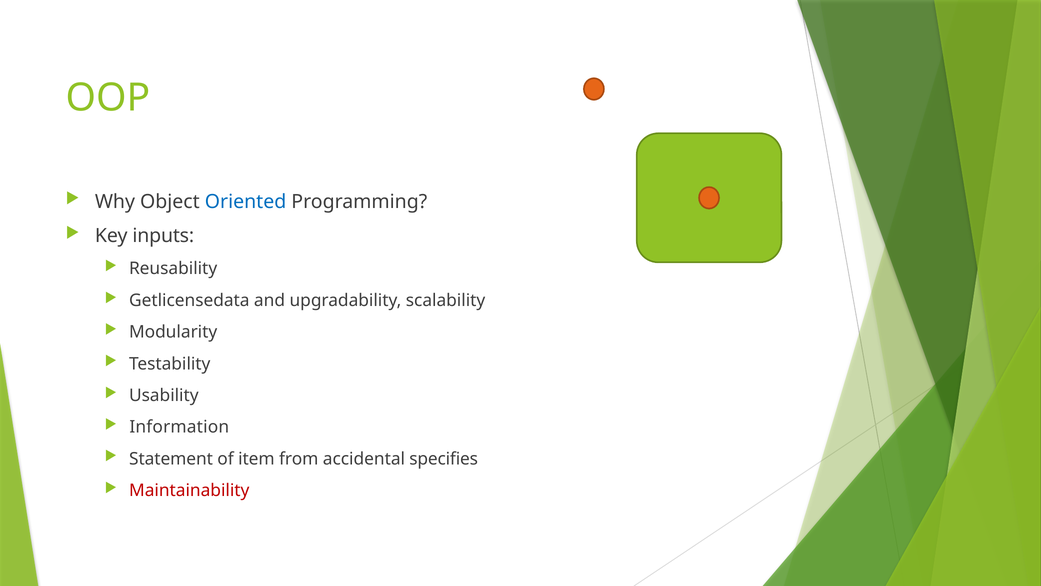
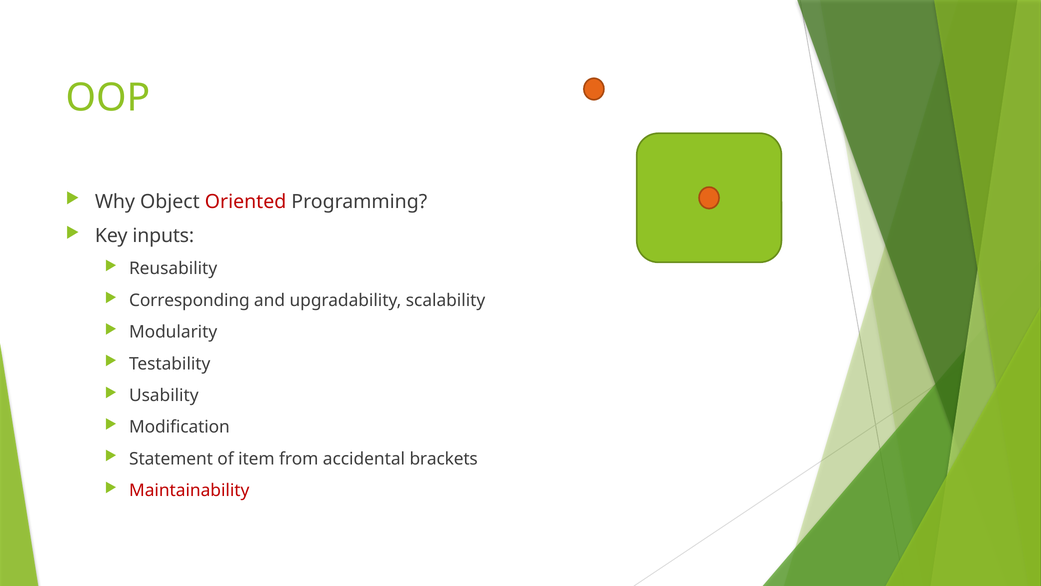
Oriented colour: blue -> red (246, 201)
Getlicensedata: Getlicensedata -> Corresponding (189, 300)
Information: Information -> Modification (179, 427)
specifies: specifies -> brackets (444, 459)
